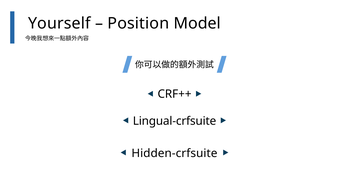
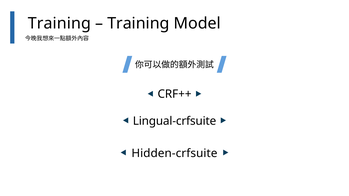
Yourself: Yourself -> Training (59, 23)
Position: Position -> Training (138, 23)
